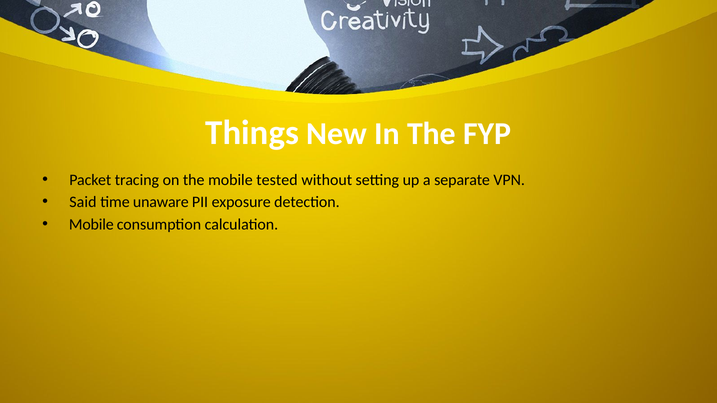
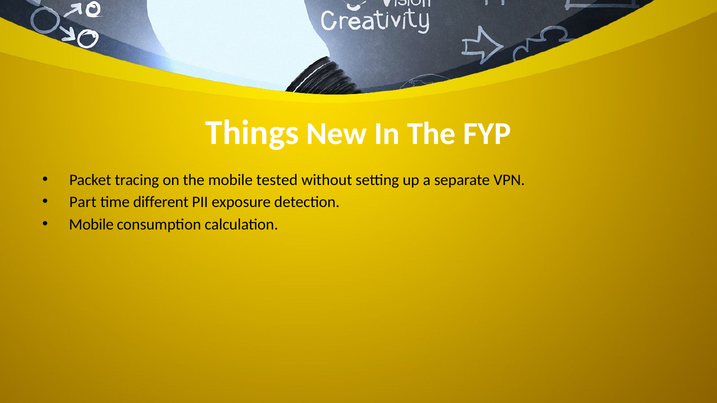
Said: Said -> Part (83, 202)
unaware: unaware -> different (161, 202)
